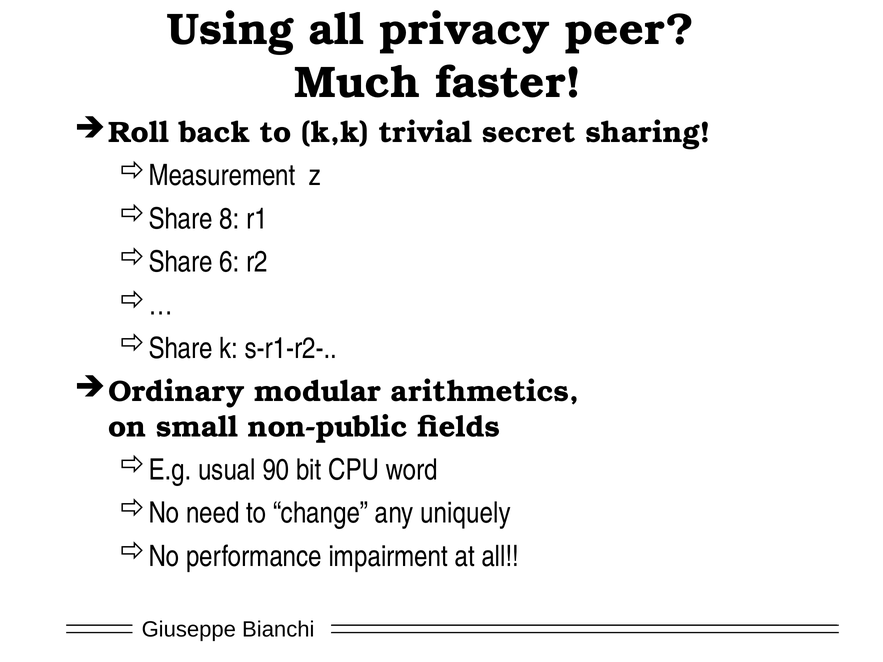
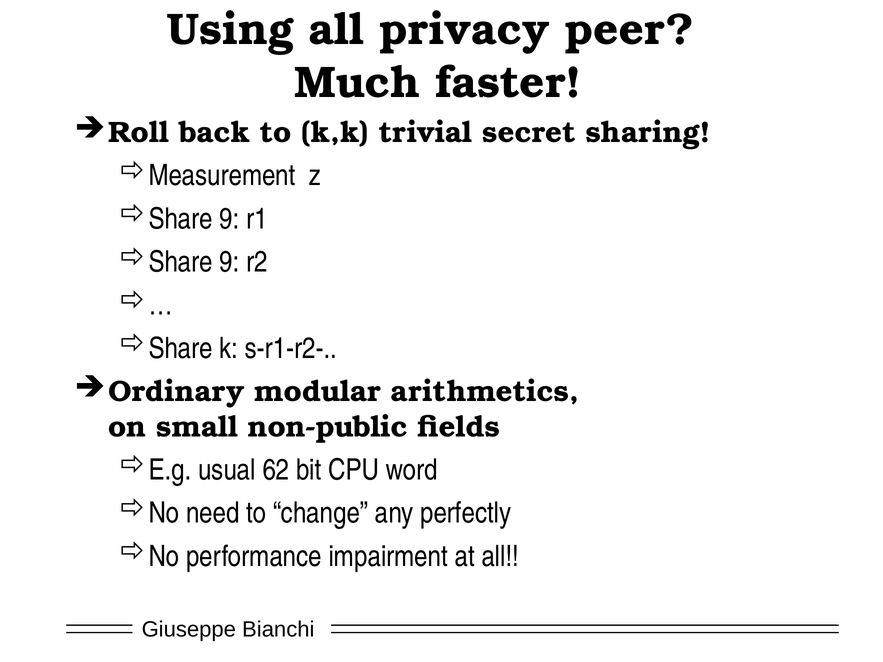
8: 8 -> 9 (229, 219)
6: 6 -> 9 (229, 262)
90: 90 -> 62 (276, 470)
uniquely: uniquely -> perfectly (466, 513)
